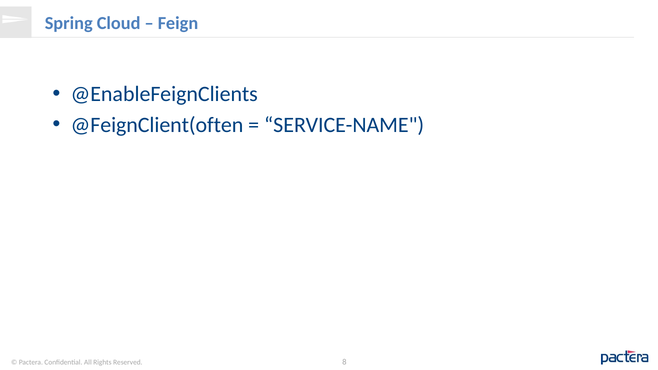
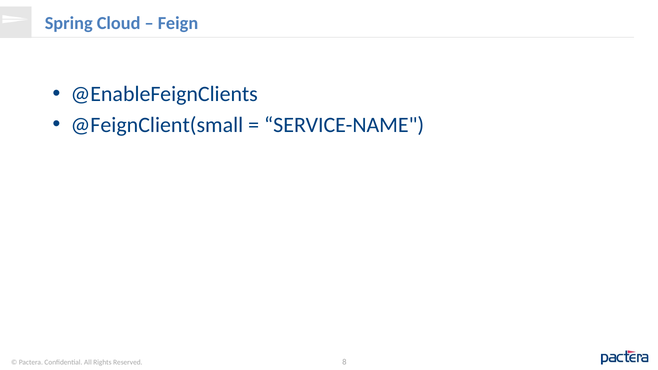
@FeignClient(often: @FeignClient(often -> @FeignClient(small (157, 125)
